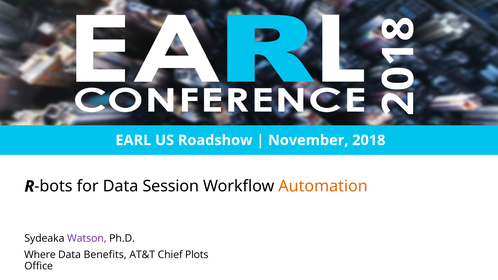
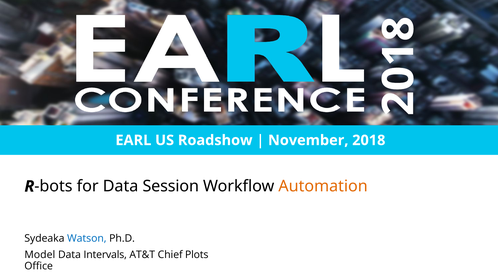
Watson colour: purple -> blue (87, 238)
Where: Where -> Model (40, 255)
Benefits: Benefits -> Intervals (105, 255)
